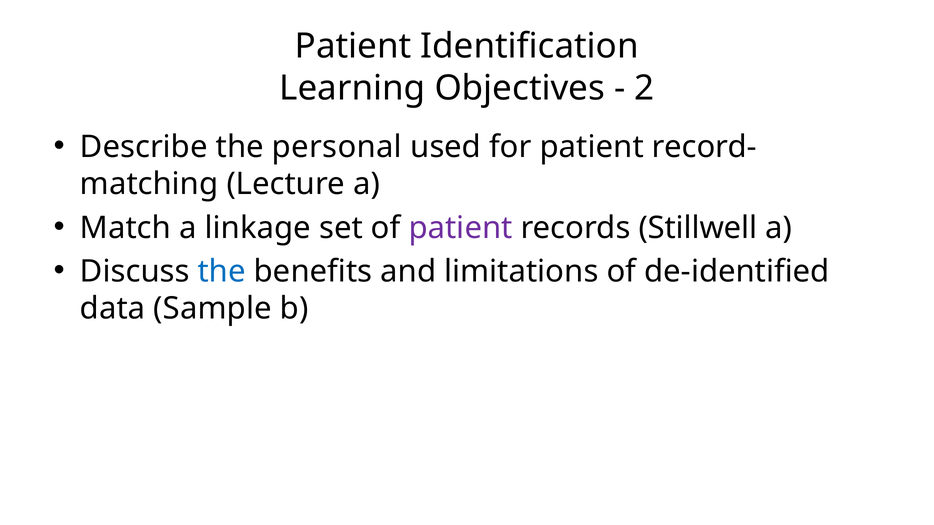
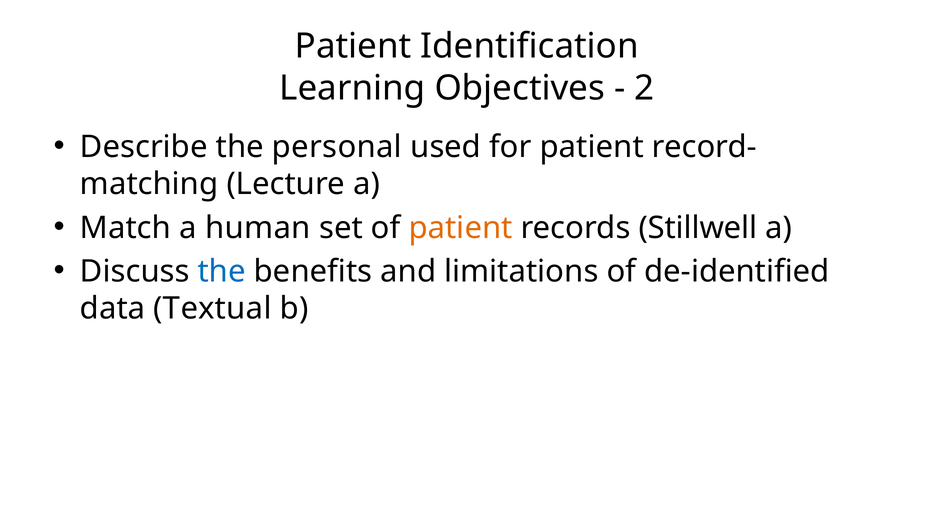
linkage: linkage -> human (258, 228)
patient colour: purple -> orange (461, 228)
Sample: Sample -> Textual (213, 309)
